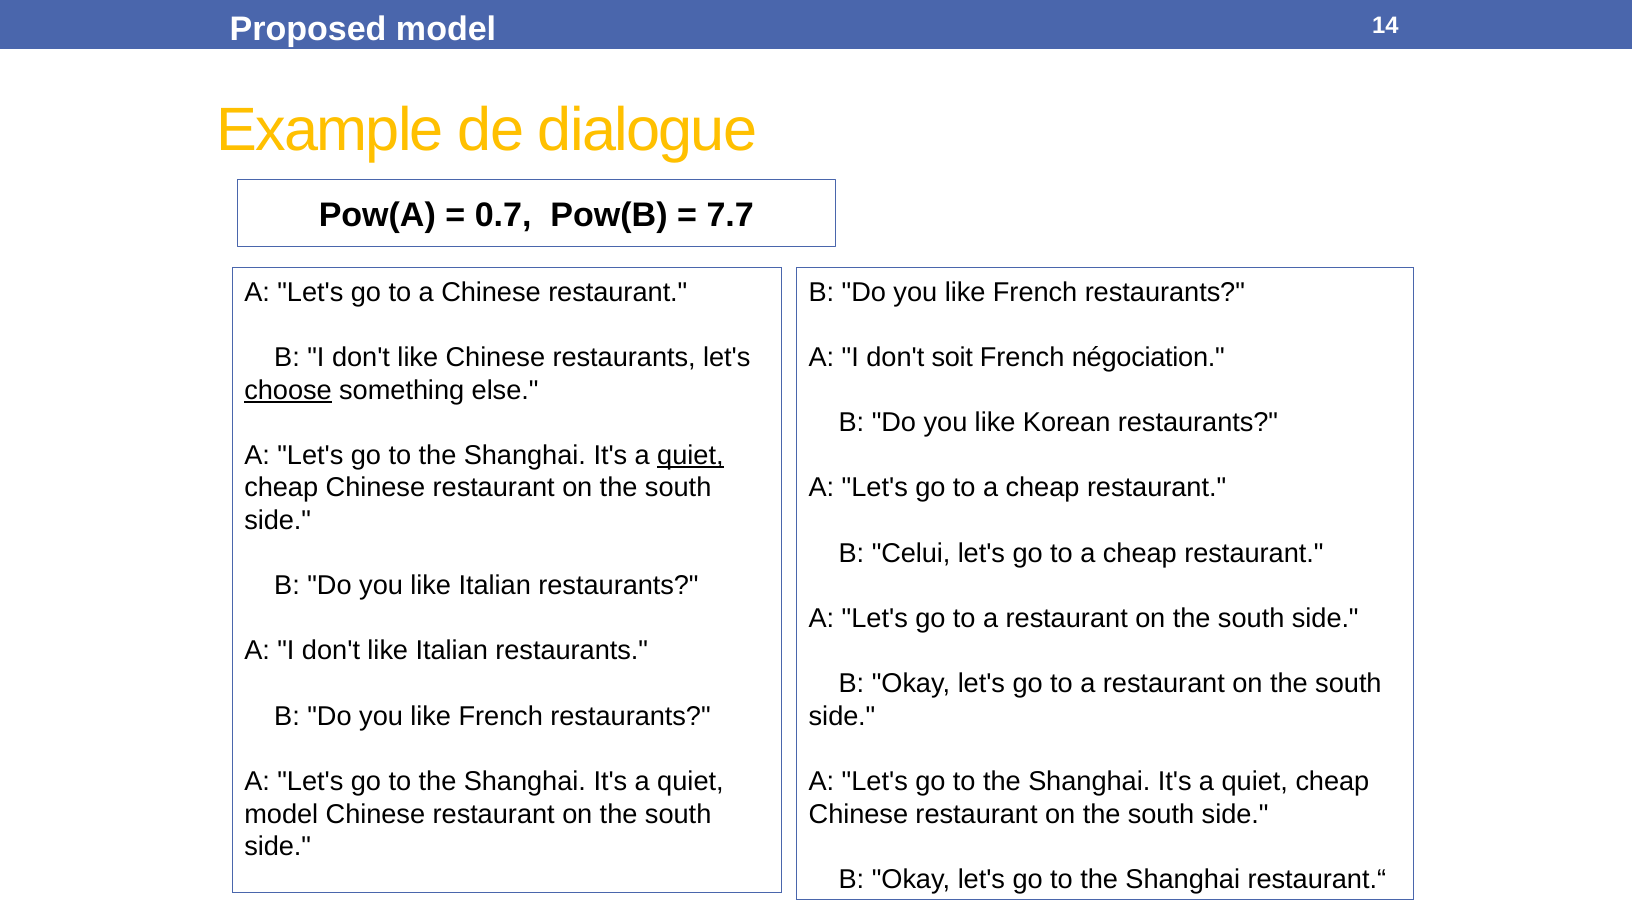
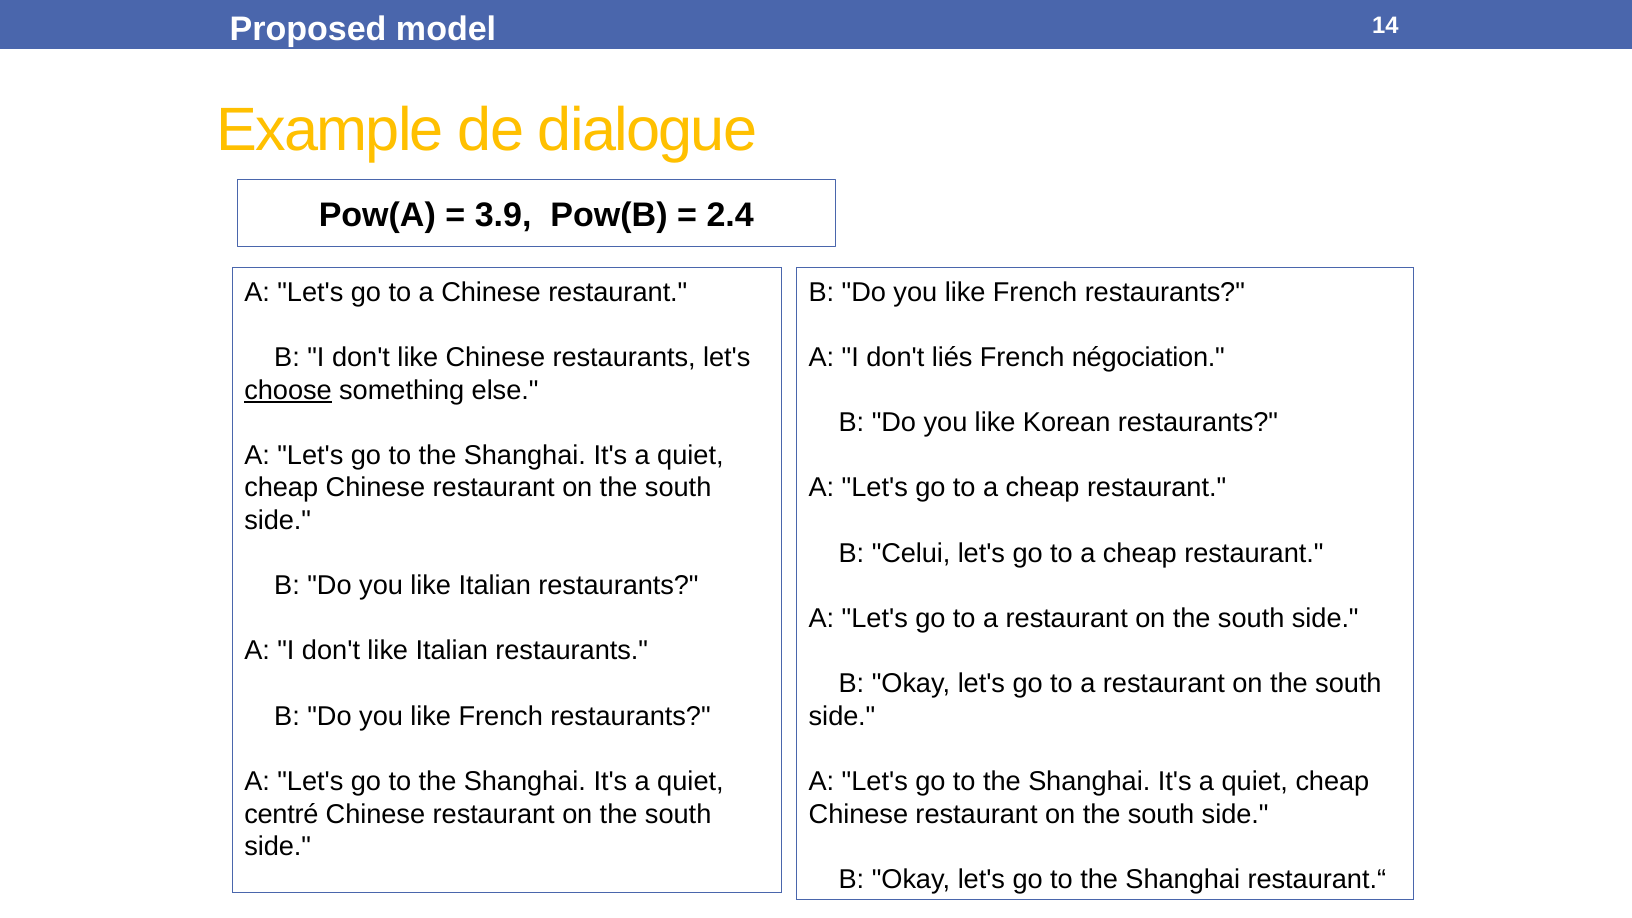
0.7: 0.7 -> 3.9 (503, 215)
7.7: 7.7 -> 2.4 (730, 215)
soit: soit -> liés (952, 357)
quiet underline: present -> none (690, 455)
model: model -> centré (281, 814)
